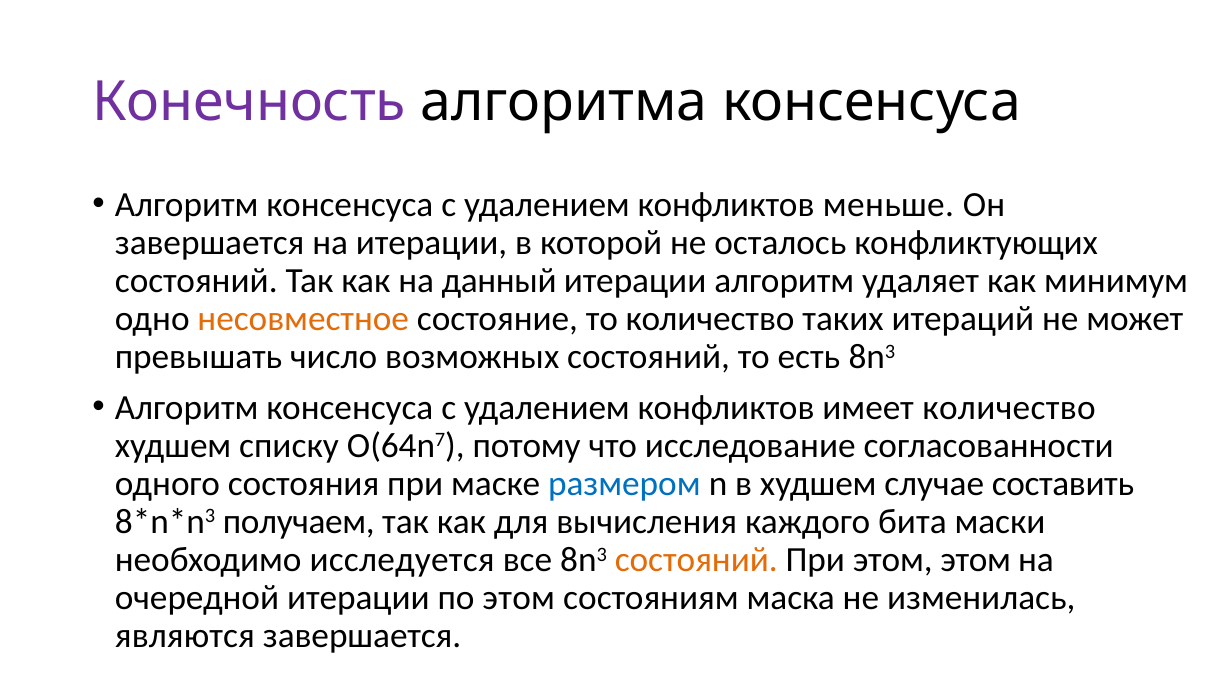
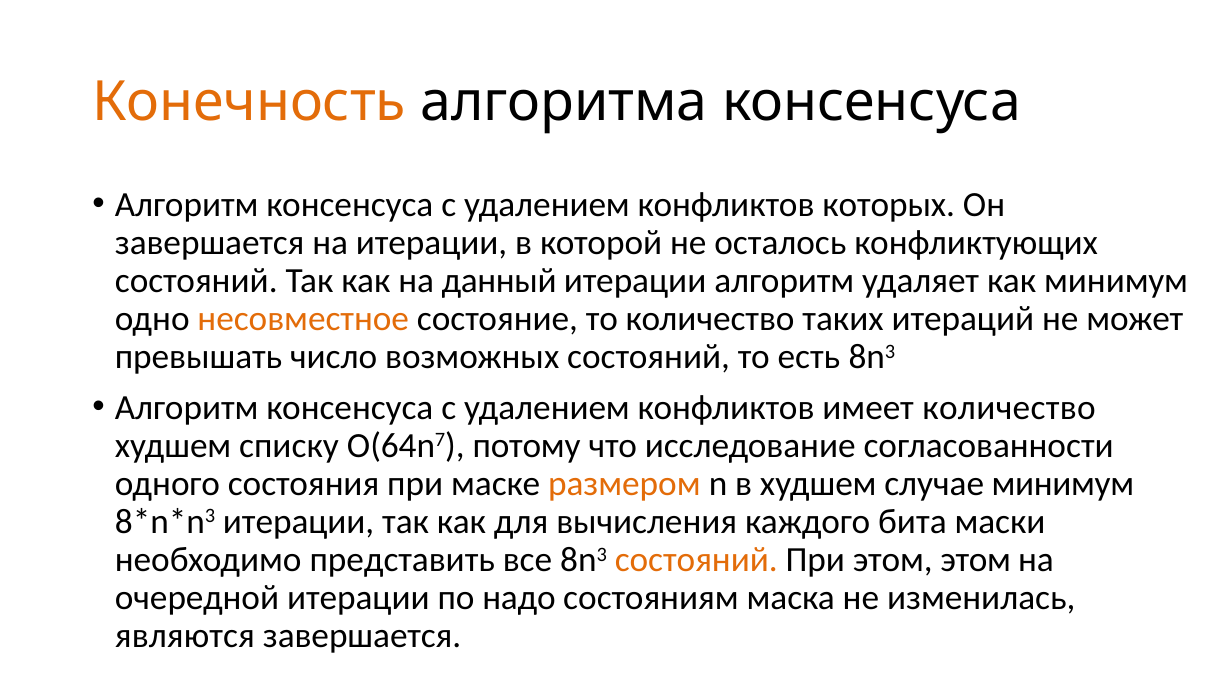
Конечность colour: purple -> orange (249, 102)
меньше: меньше -> которых (889, 205)
размером colour: blue -> orange (624, 483)
случае составить: составить -> минимум (1063, 483)
получаем: получаем -> итерации (299, 522)
исследуется: исследуется -> представить (402, 560)
по этом: этом -> надо (519, 598)
